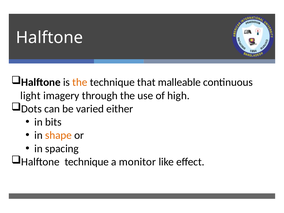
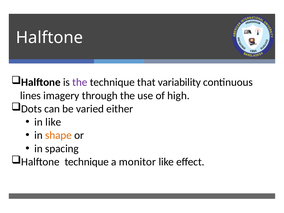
the colour: orange -> purple (80, 82)
malleable: malleable -> variability (179, 82)
light: light -> lines (31, 96)
in bits: bits -> like (53, 122)
